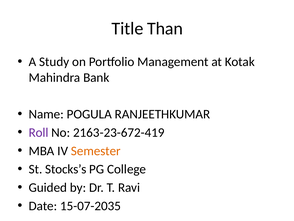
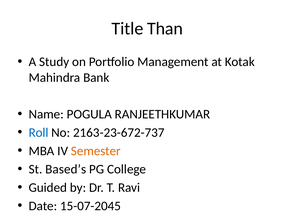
Roll colour: purple -> blue (39, 132)
2163-23-672-419: 2163-23-672-419 -> 2163-23-672-737 (119, 132)
Stocks’s: Stocks’s -> Based’s (66, 169)
15-07-2035: 15-07-2035 -> 15-07-2045 (91, 205)
